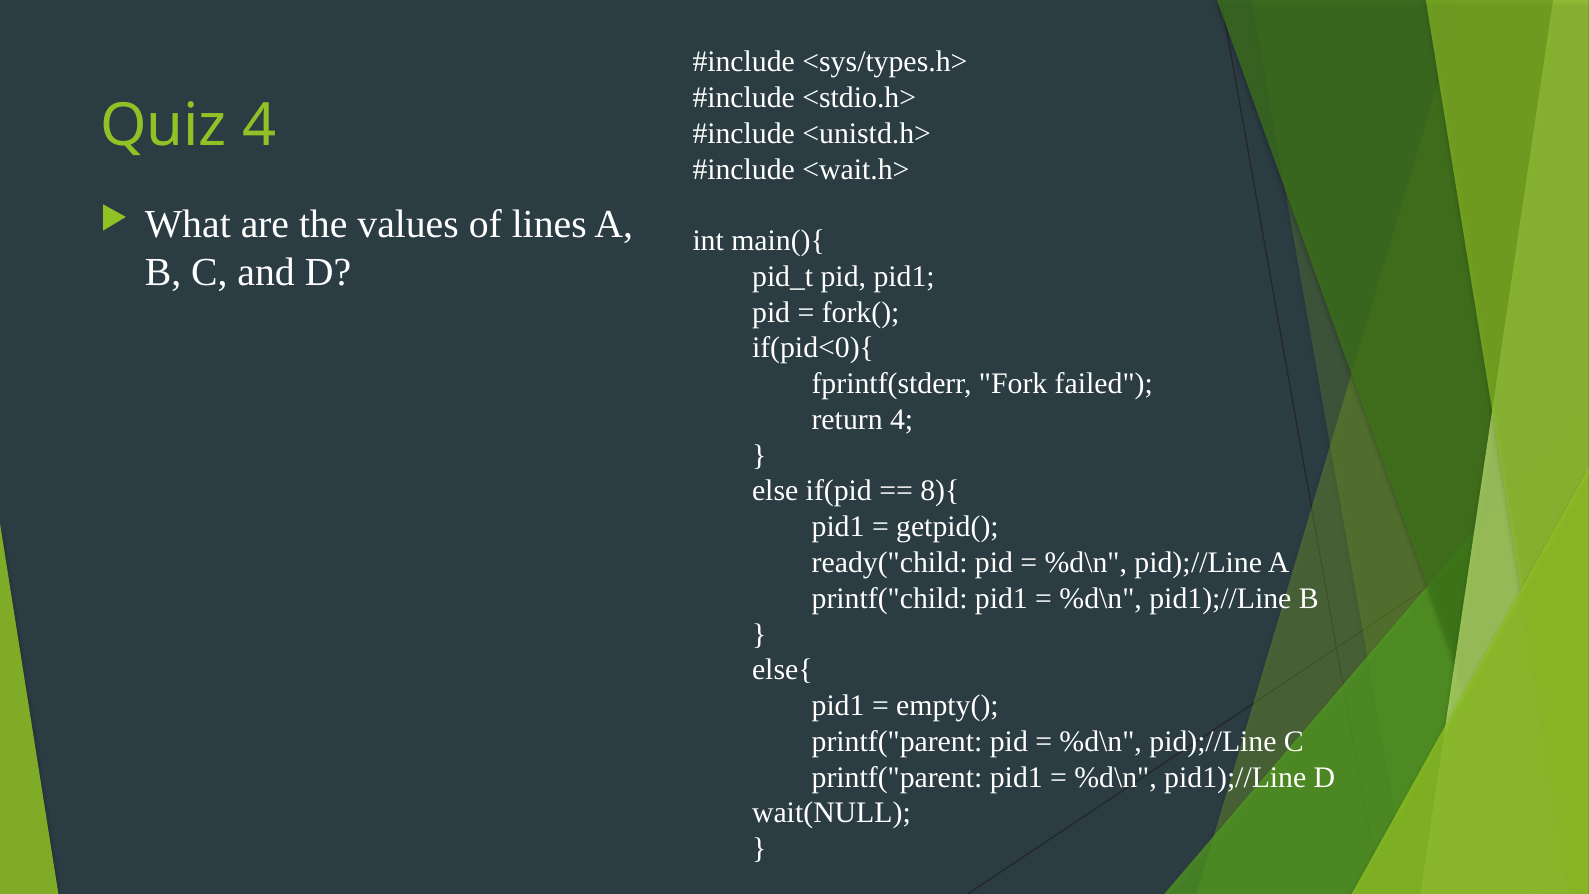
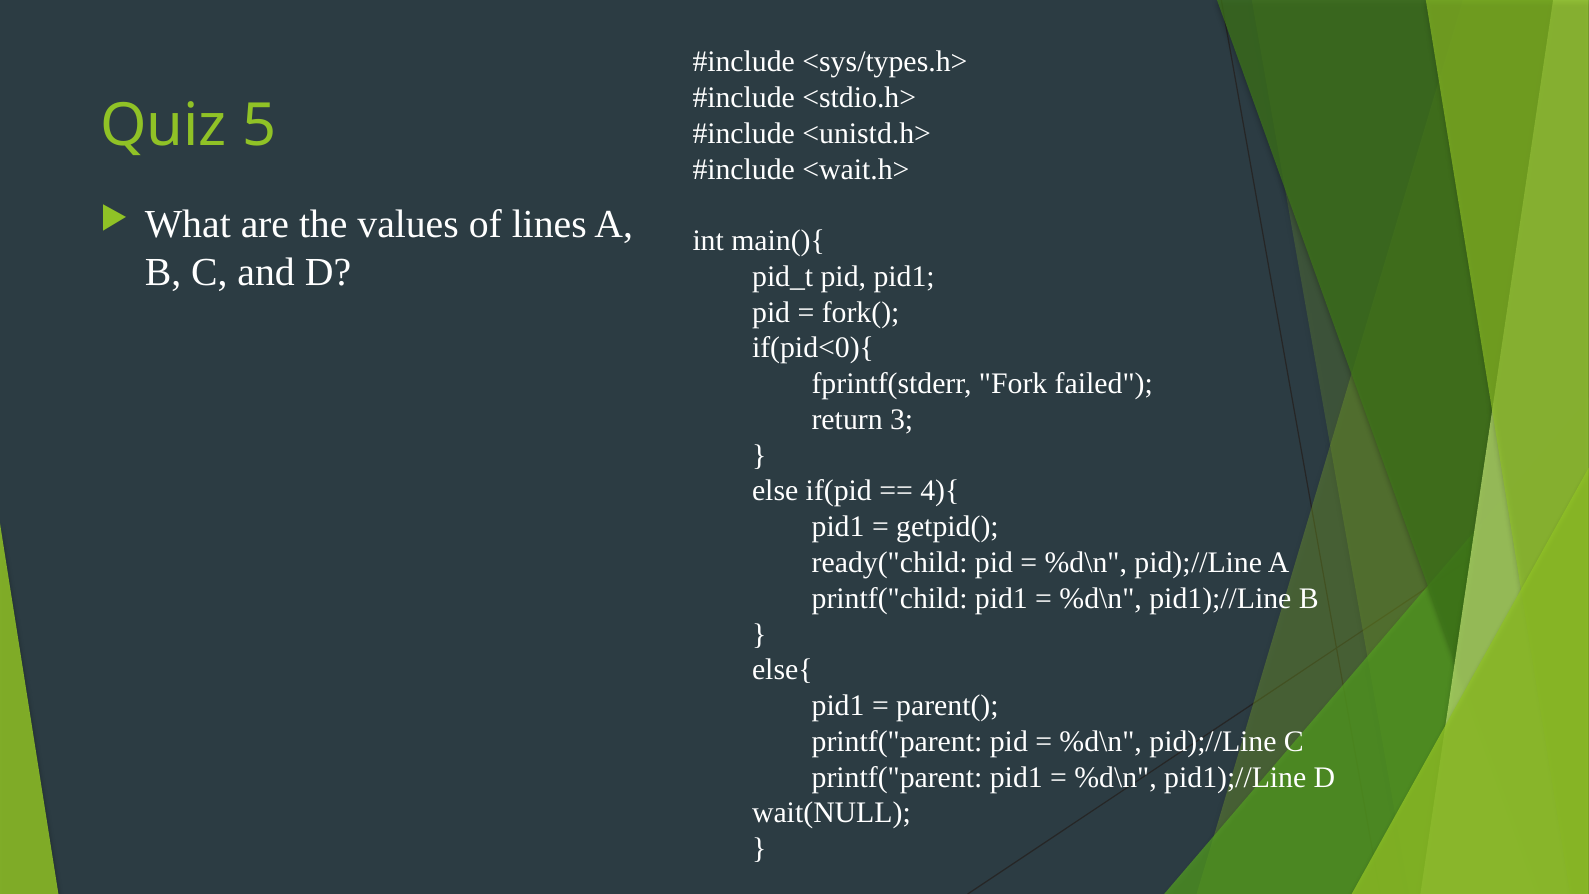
Quiz 4: 4 -> 5 (259, 125)
return 4: 4 -> 3 (902, 420)
8){: 8){ -> 4){ (940, 491)
empty(: empty( -> parent( (947, 706)
